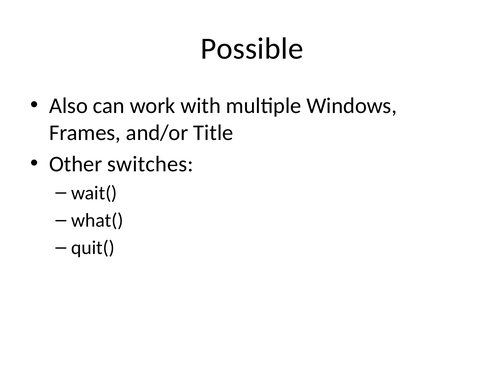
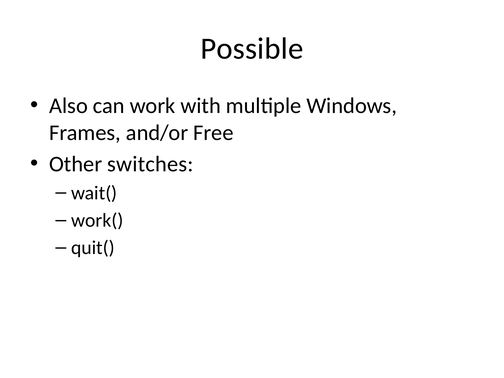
Title: Title -> Free (213, 133)
what(: what( -> work( (97, 220)
